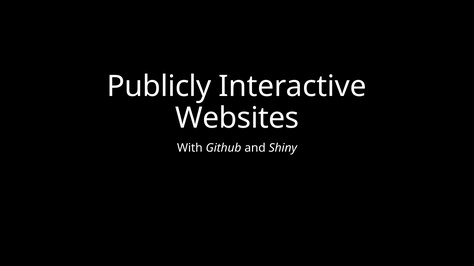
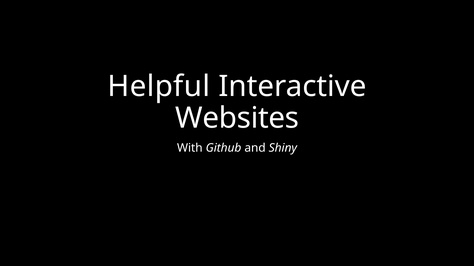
Publicly: Publicly -> Helpful (159, 87)
